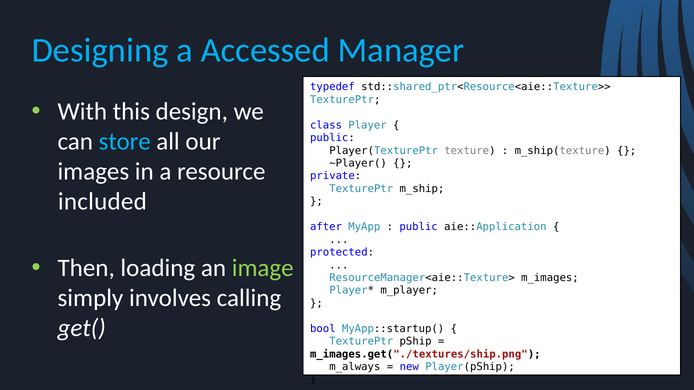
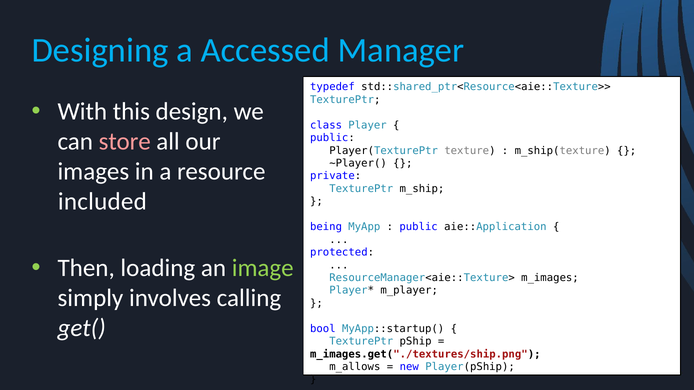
store colour: light blue -> pink (125, 142)
after: after -> being (326, 227)
m_always: m_always -> m_allows (355, 367)
